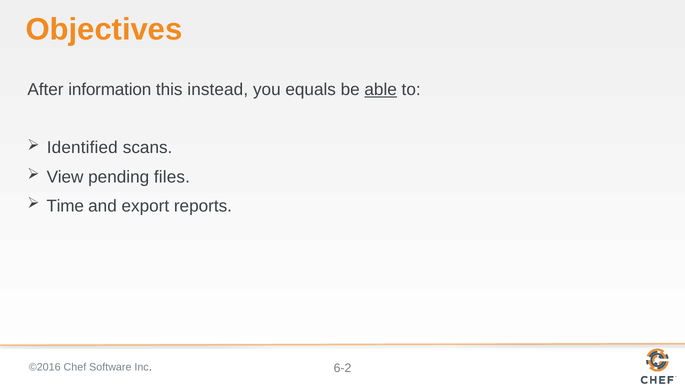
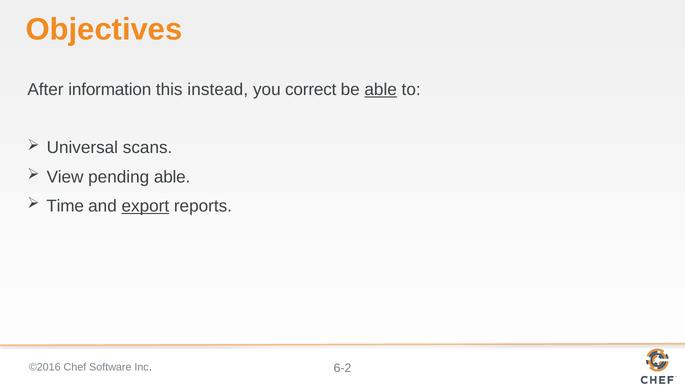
equals: equals -> correct (311, 90)
Identified: Identified -> Universal (82, 148)
pending files: files -> able (172, 177)
export underline: none -> present (145, 206)
